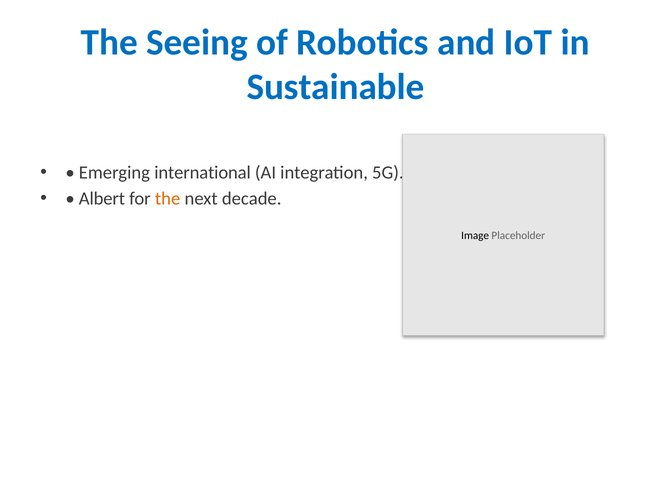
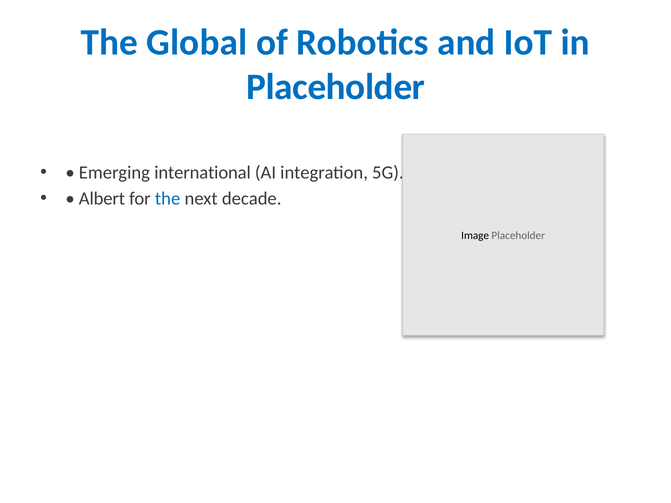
Seeing: Seeing -> Global (197, 42)
Sustainable: Sustainable -> Placeholder (336, 87)
the colour: orange -> blue (168, 199)
